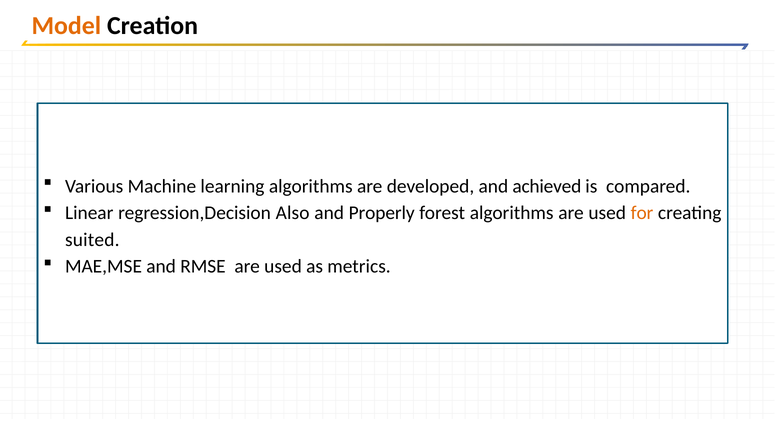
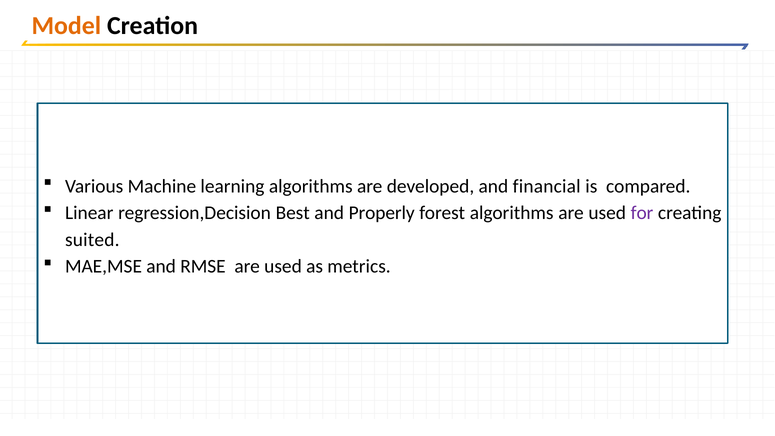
achieved: achieved -> financial (547, 186)
Also: Also -> Best (293, 213)
for colour: orange -> purple (642, 213)
